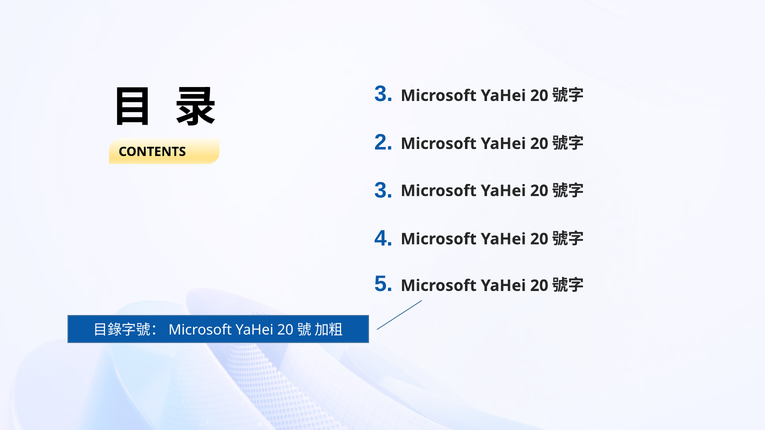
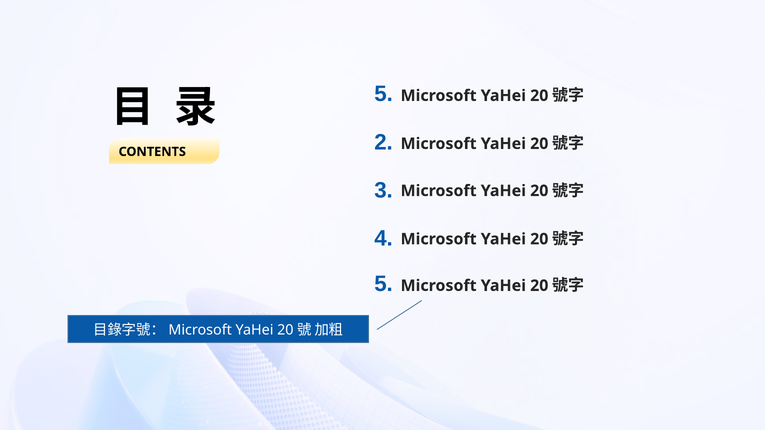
3: 3 -> 5 (384, 94)
